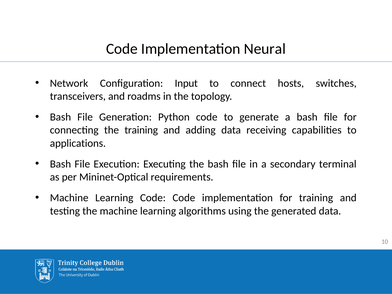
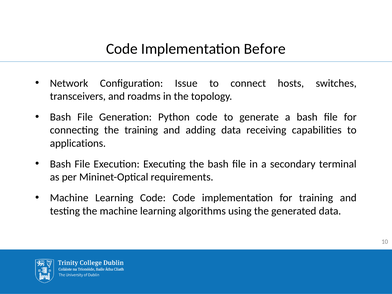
Neural: Neural -> Before (265, 49)
Input: Input -> Issue (186, 83)
